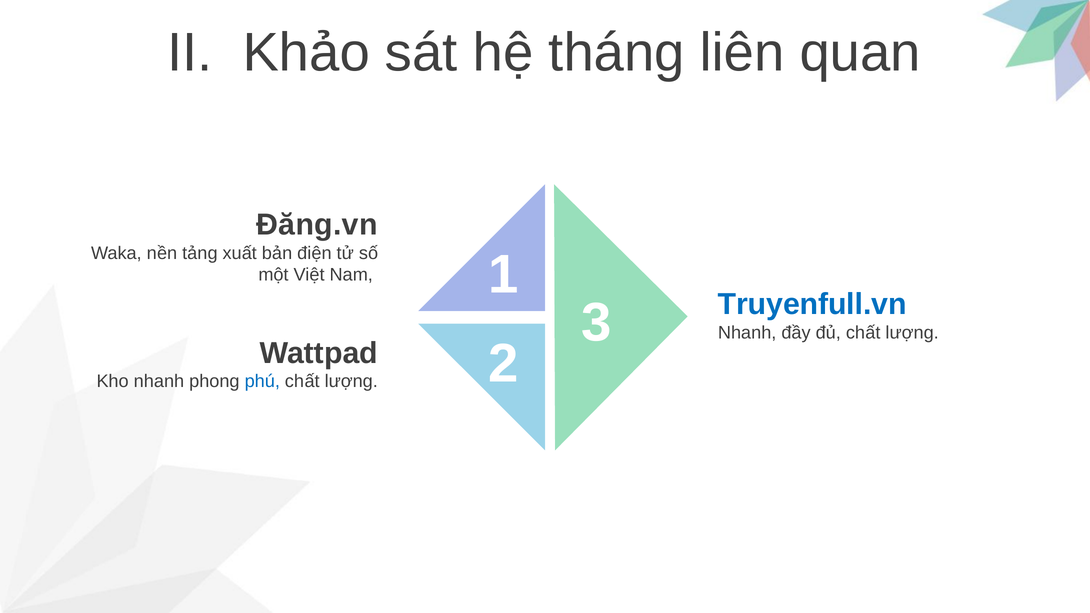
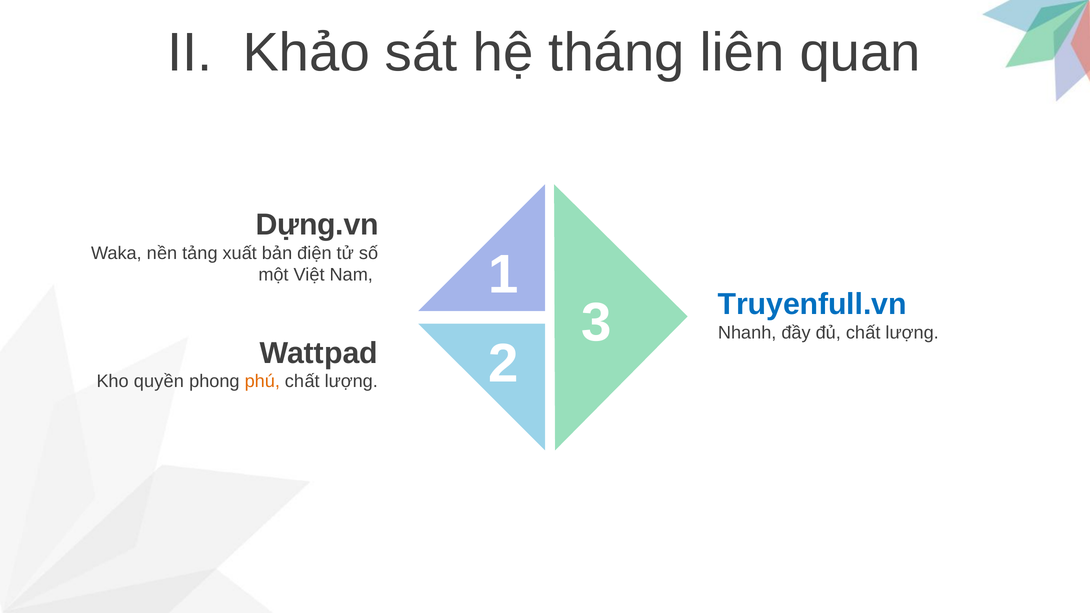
Đăng.vn: Đăng.vn -> Dựng.vn (317, 225)
Kho nhanh: nhanh -> quyền (159, 381)
phú colour: blue -> orange (262, 381)
